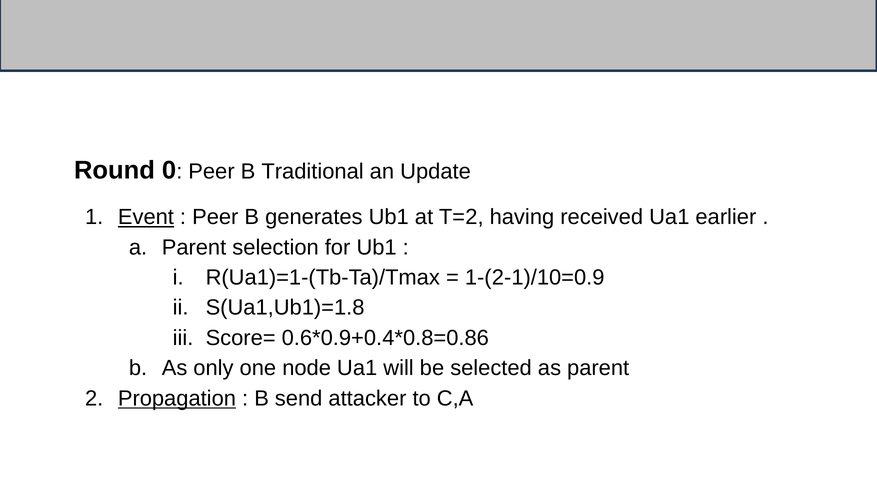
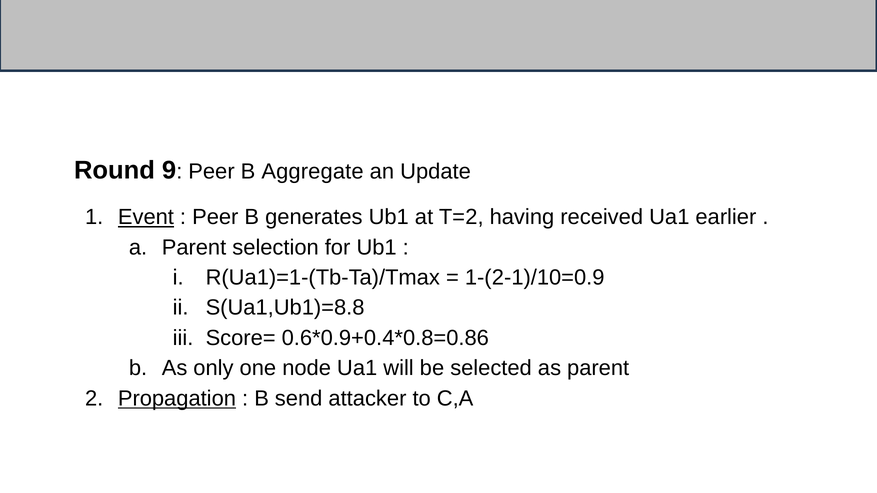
0: 0 -> 9 (169, 170)
Traditional: Traditional -> Aggregate (313, 172)
S(Ua1,Ub1)=1.8: S(Ua1,Ub1)=1.8 -> S(Ua1,Ub1)=8.8 (285, 308)
